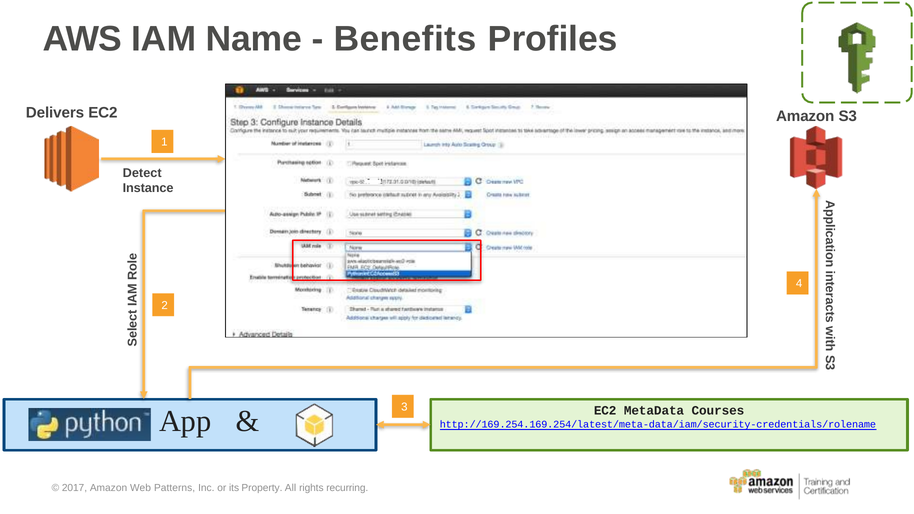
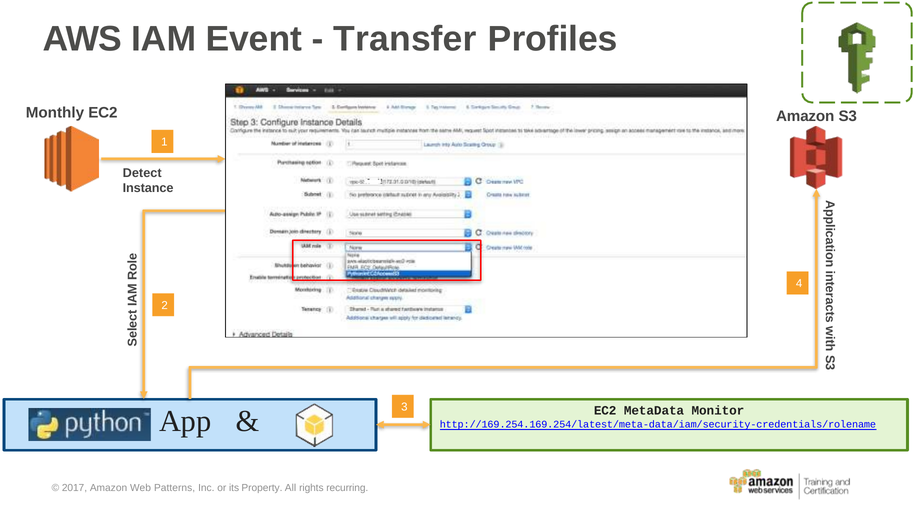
Name: Name -> Event (254, 39)
Benefits: Benefits -> Transfer (405, 39)
Delivers: Delivers -> Monthly (55, 113)
Courses: Courses -> Monitor (718, 411)
